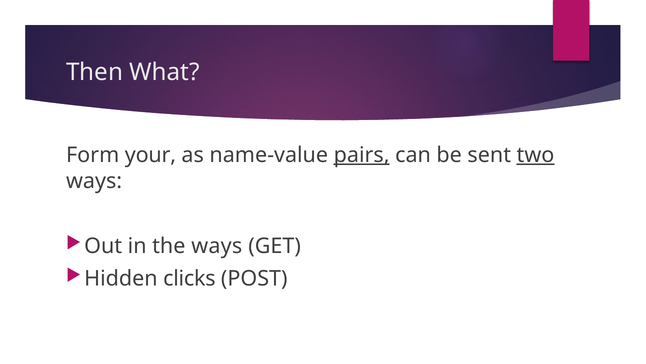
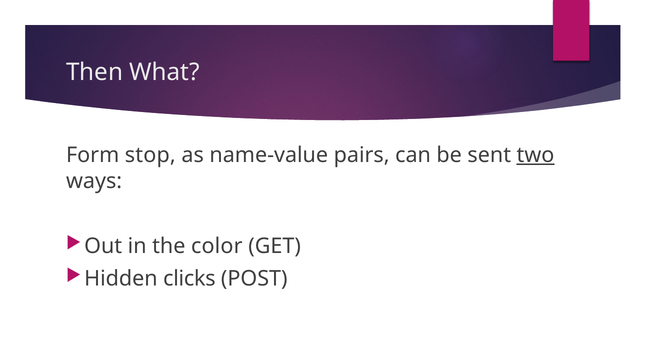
your: your -> stop (150, 155)
pairs underline: present -> none (362, 155)
the ways: ways -> color (217, 246)
